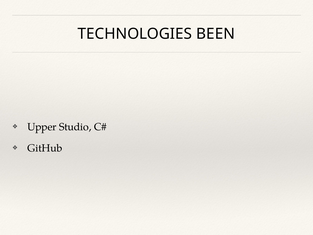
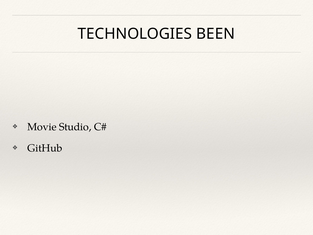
Upper: Upper -> Movie (42, 127)
